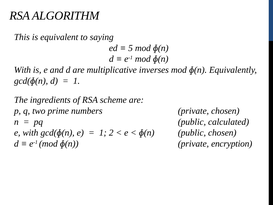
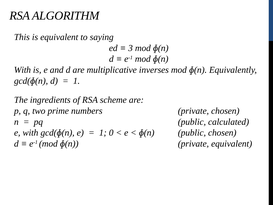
5: 5 -> 3 (131, 48)
2: 2 -> 0 (111, 133)
private encryption: encryption -> equivalent (232, 143)
